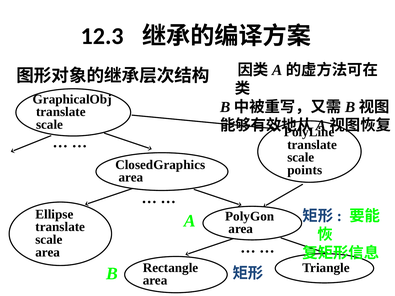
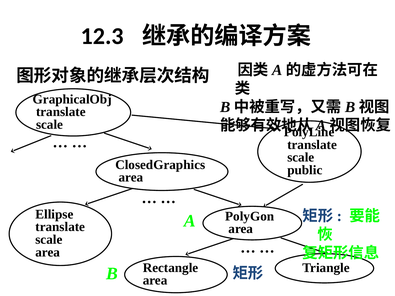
points: points -> public (305, 170)
